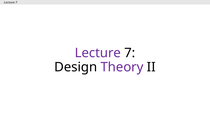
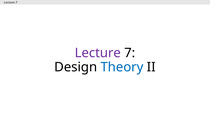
Theory colour: purple -> blue (122, 67)
